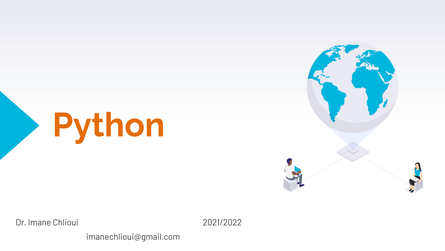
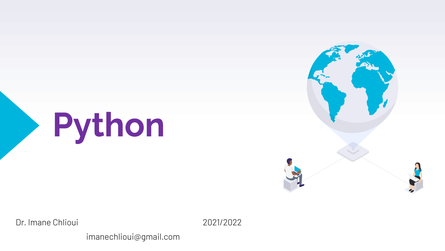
Python colour: orange -> purple (109, 125)
